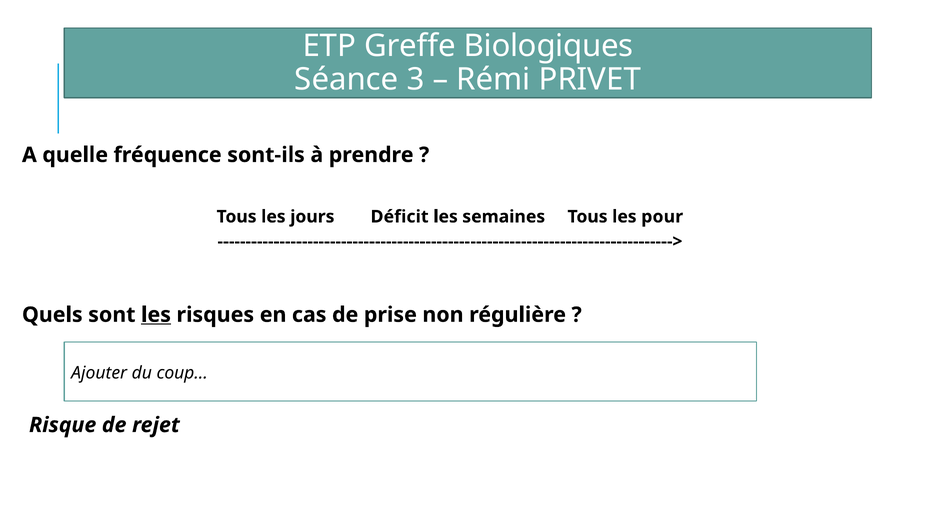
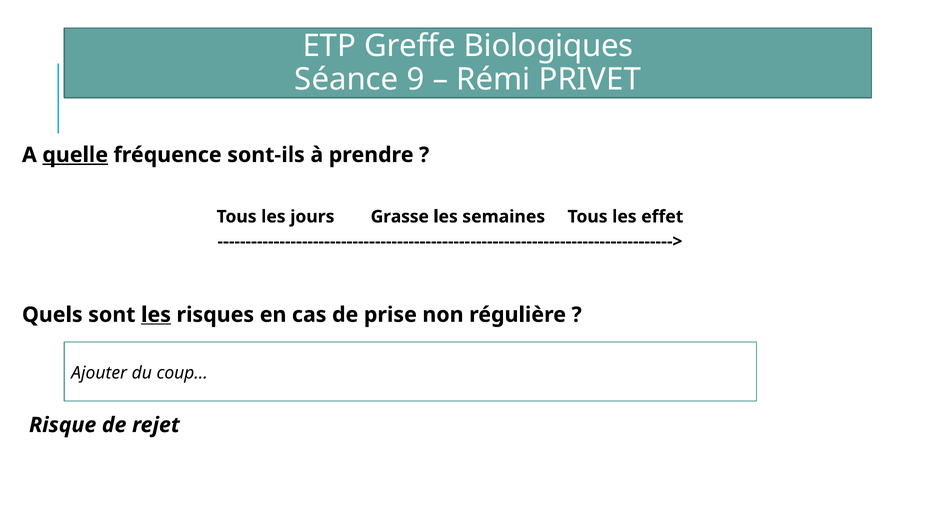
3: 3 -> 9 (416, 80)
quelle underline: none -> present (75, 155)
Déficit: Déficit -> Grasse (400, 217)
pour: pour -> effet (662, 217)
